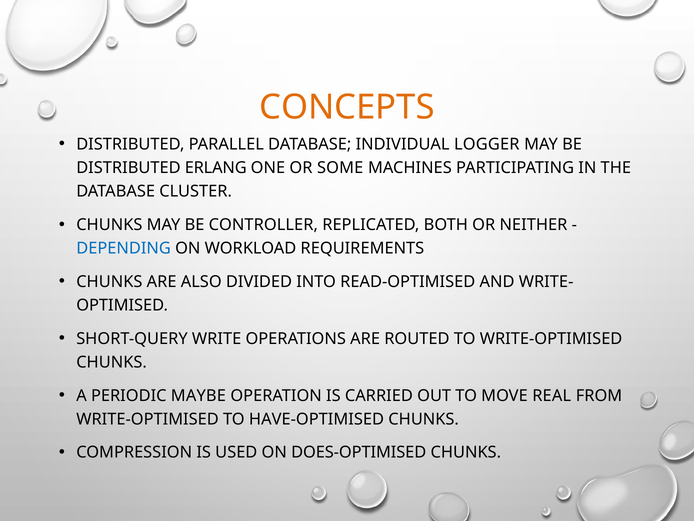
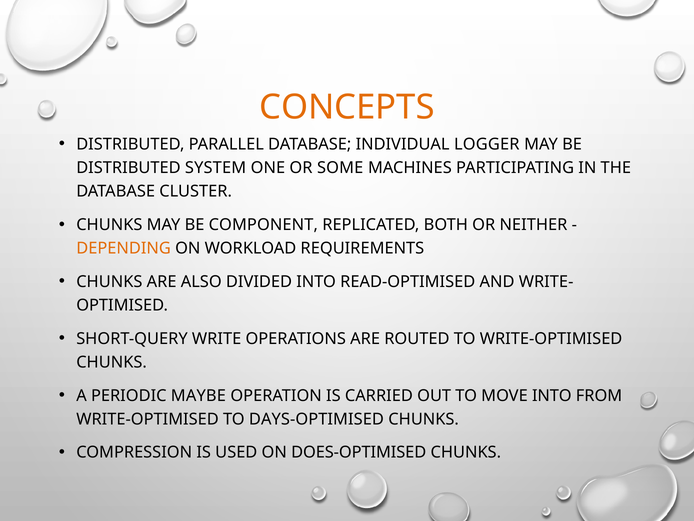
ERLANG: ERLANG -> SYSTEM (216, 168)
CONTROLLER: CONTROLLER -> COMPONENT (263, 225)
DEPENDING colour: blue -> orange (124, 248)
MOVE REAL: REAL -> INTO (552, 395)
HAVE-OPTIMISED: HAVE-OPTIMISED -> DAYS-OPTIMISED (316, 419)
